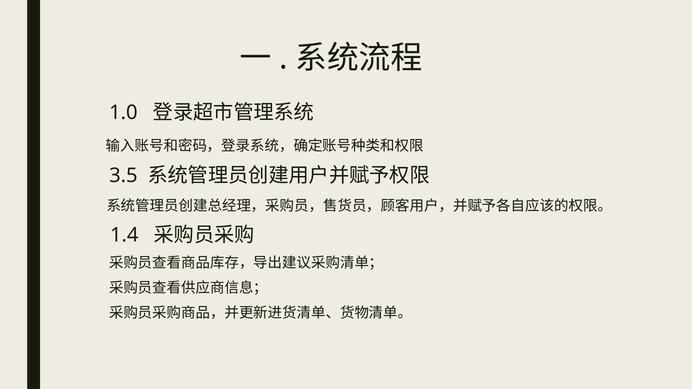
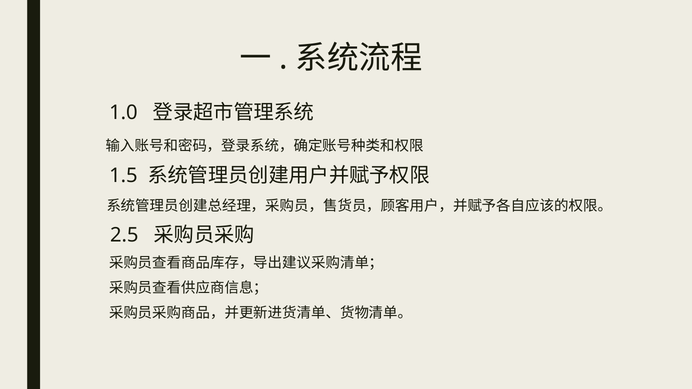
3.5: 3.5 -> 1.5 (123, 176)
1.4: 1.4 -> 2.5 (124, 235)
